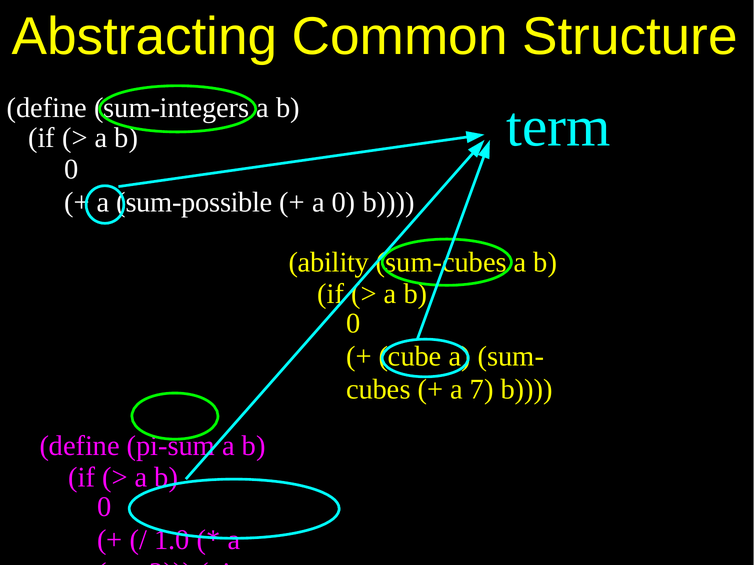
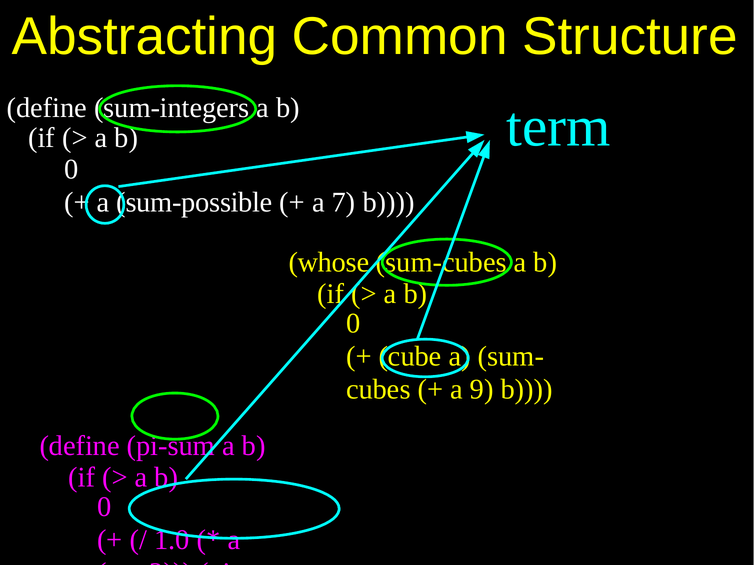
a 0: 0 -> 7 (344, 202)
ability: ability -> whose (329, 262)
7: 7 -> 9 (482, 389)
